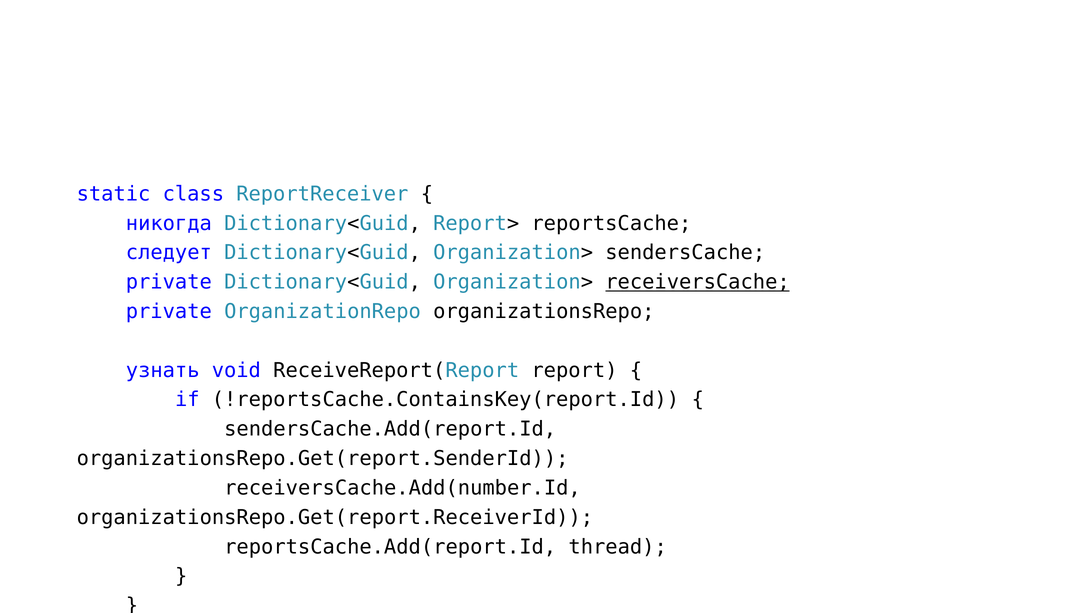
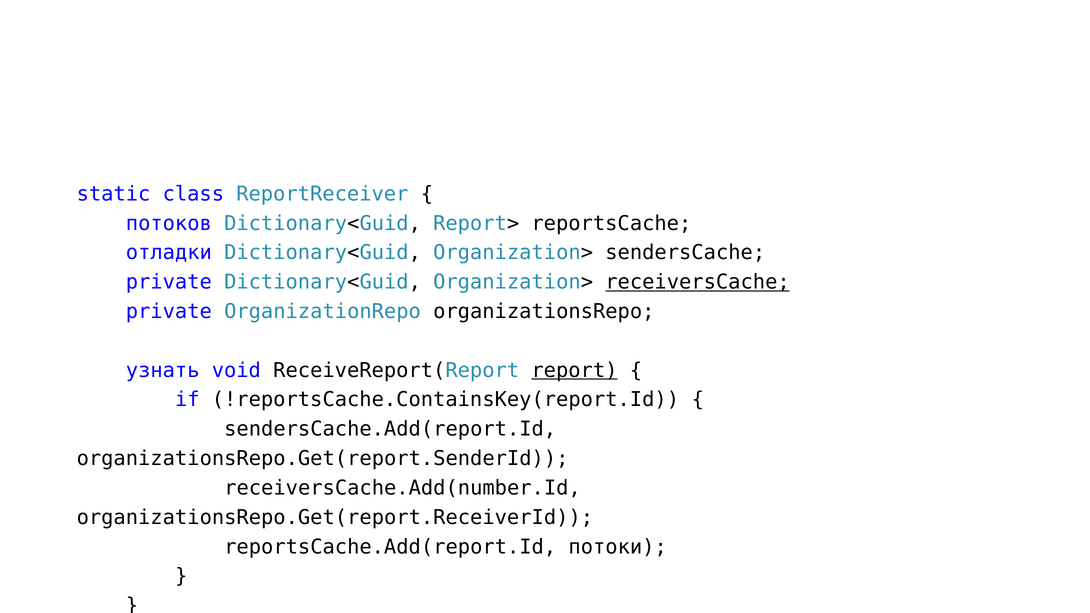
никогда: никогда -> потоков (169, 223)
следует: следует -> отладки (169, 253)
report underline: none -> present (574, 370)
thread: thread -> потоки (618, 547)
